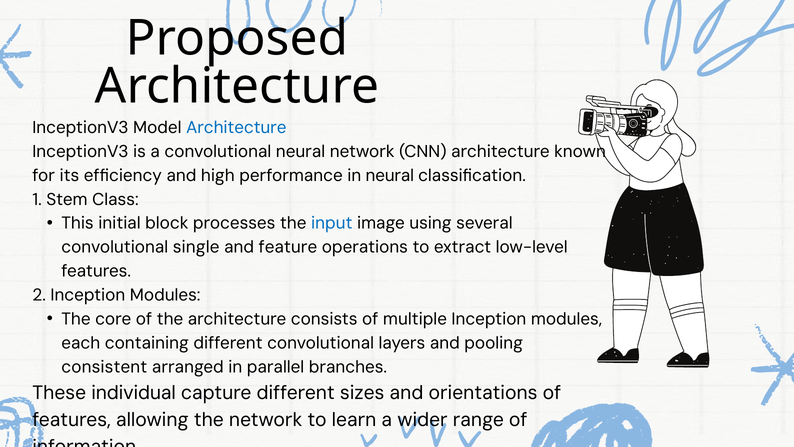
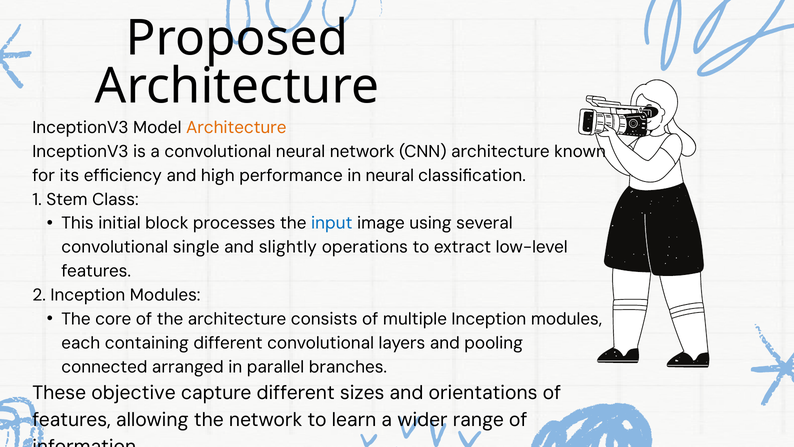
Architecture colour: blue -> orange (236, 127)
feature: feature -> slightly (288, 247)
consistent: consistent -> connected (104, 367)
individual: individual -> objective (133, 393)
